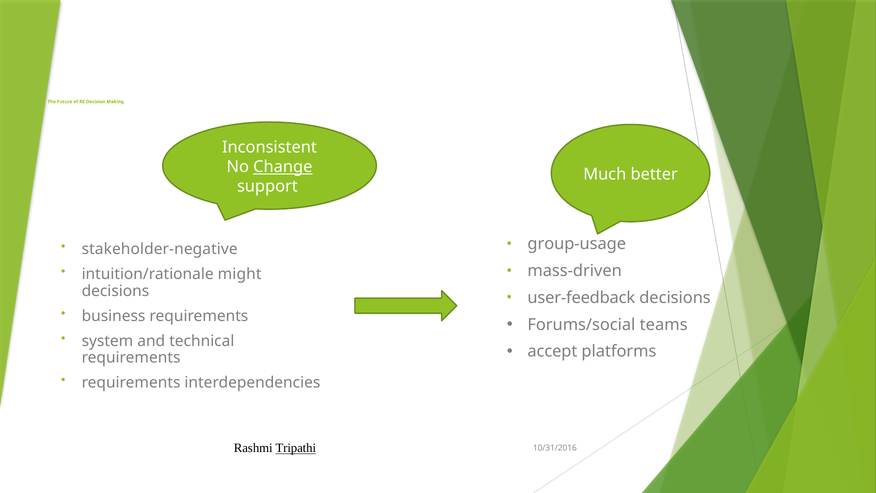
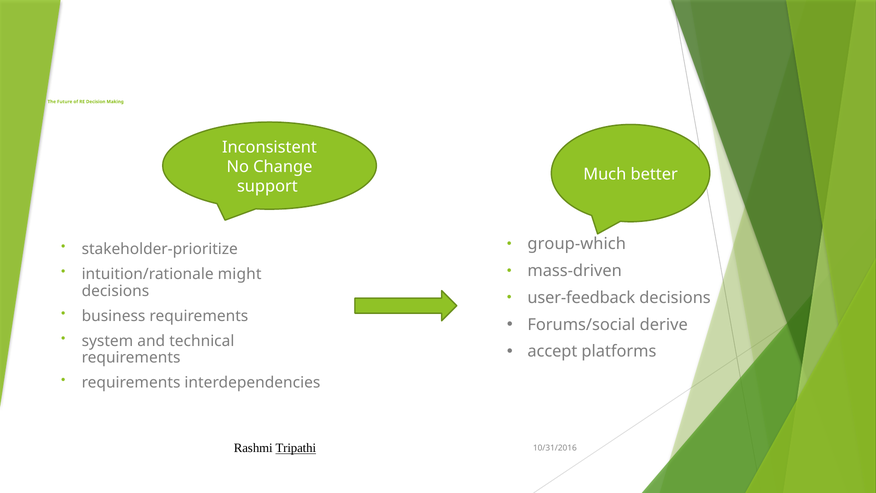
Change underline: present -> none (283, 167)
group-usage: group-usage -> group-which (577, 244)
stakeholder-negative: stakeholder-negative -> stakeholder-prioritize (160, 249)
teams: teams -> derive (664, 324)
